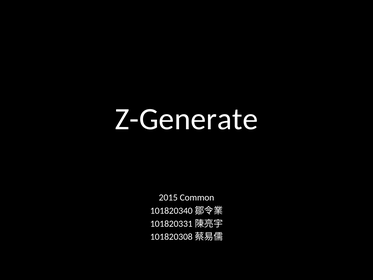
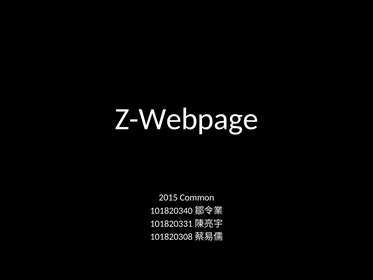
Z-Generate: Z-Generate -> Z-Webpage (187, 119)
